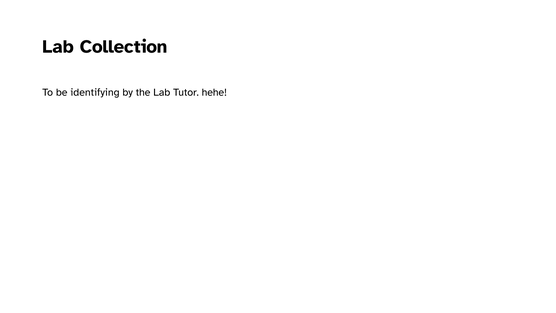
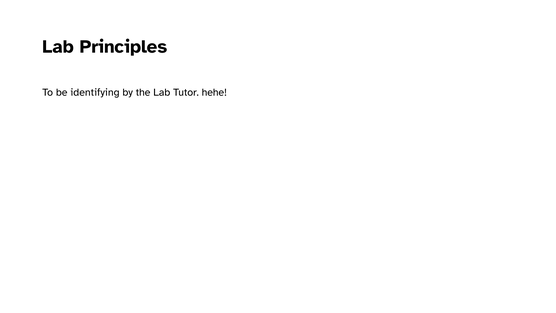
Collection: Collection -> Principles (124, 47)
